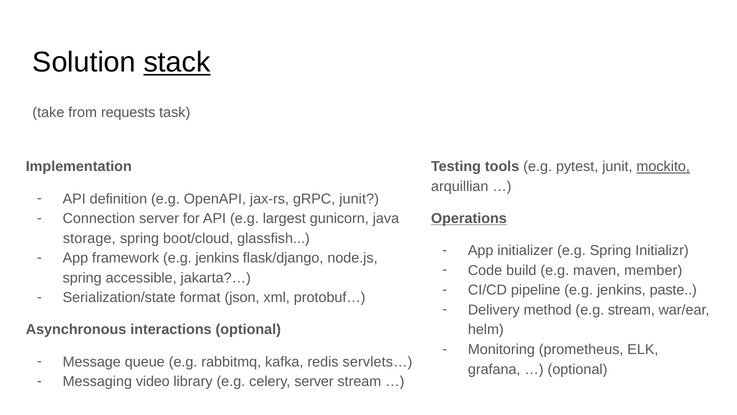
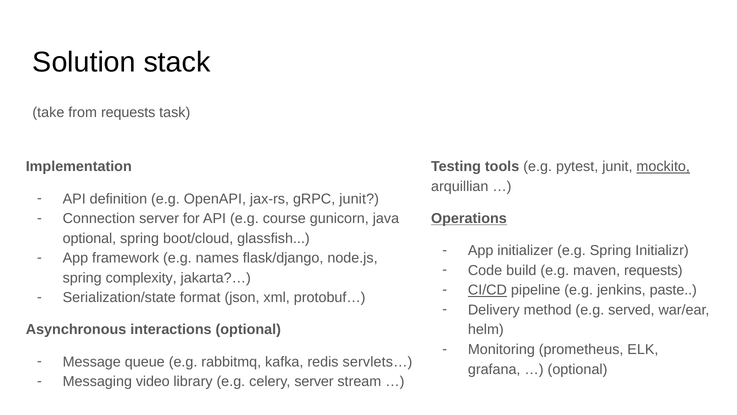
stack underline: present -> none (177, 62)
largest: largest -> course (284, 218)
storage: storage -> optional (89, 238)
framework e.g jenkins: jenkins -> names (217, 258)
maven member: member -> requests (653, 270)
accessible: accessible -> complexity (141, 278)
CI/CD underline: none -> present (487, 290)
e.g stream: stream -> served (631, 310)
